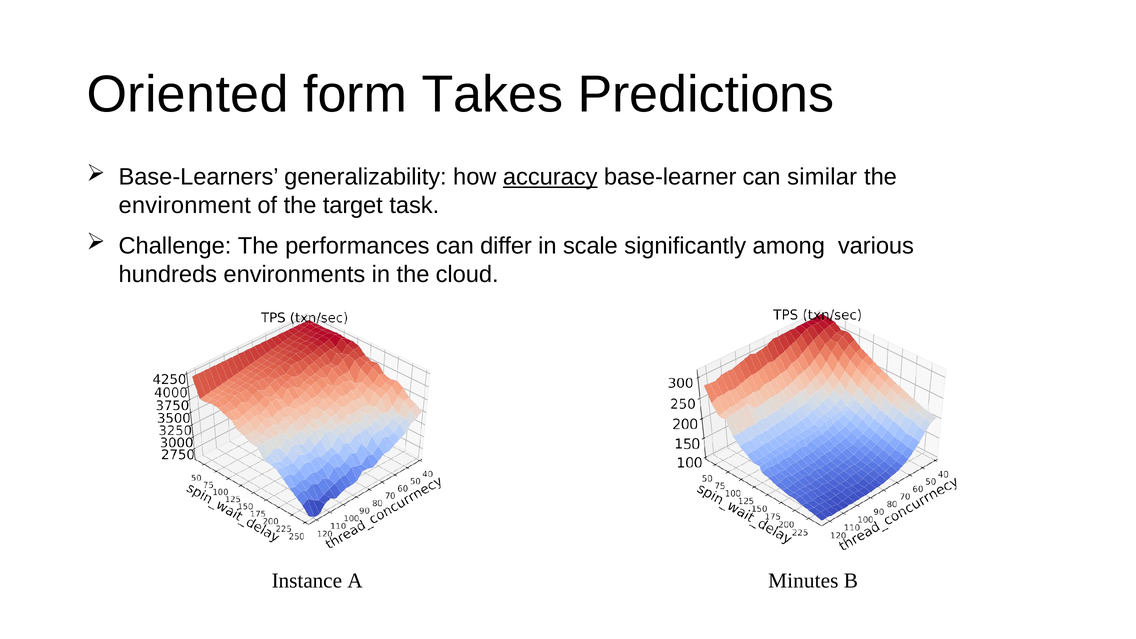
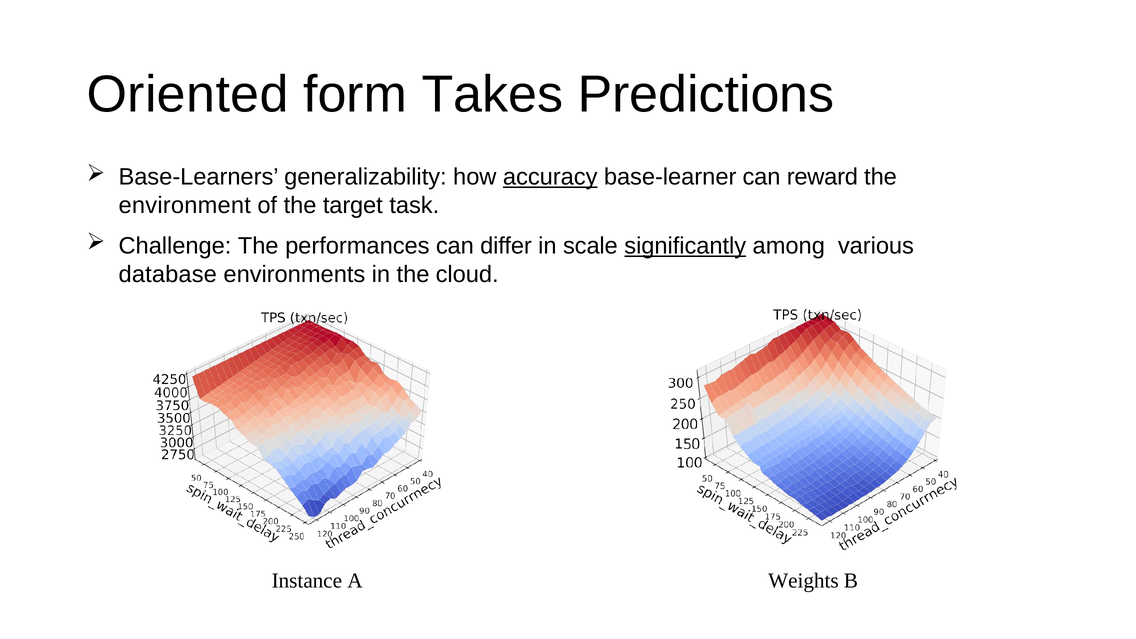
similar: similar -> reward (822, 177)
significantly underline: none -> present (685, 246)
hundreds: hundreds -> database (168, 274)
Minutes: Minutes -> Weights (803, 581)
